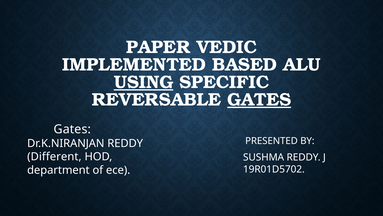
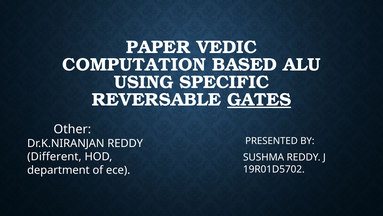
IMPLEMENTED: IMPLEMENTED -> COMPUTATION (134, 64)
USING underline: present -> none (144, 82)
Gates: Gates -> Other (72, 129)
